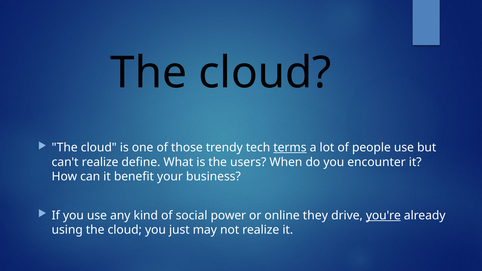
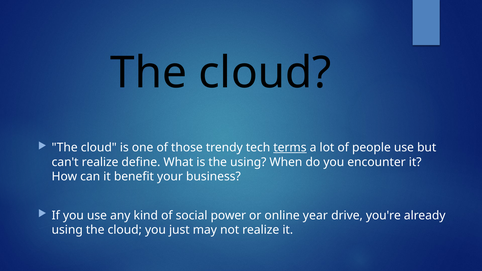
the users: users -> using (248, 162)
they: they -> year (315, 216)
you're underline: present -> none (383, 216)
